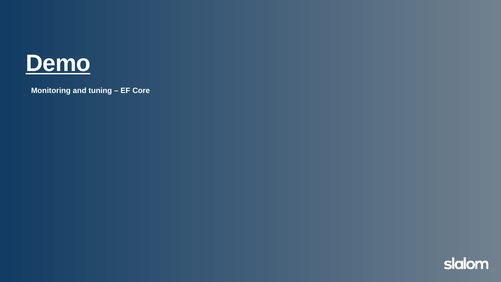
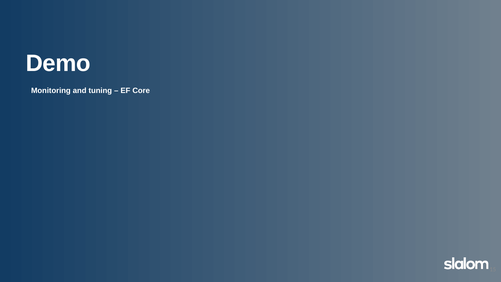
Demo underline: present -> none (58, 63)
